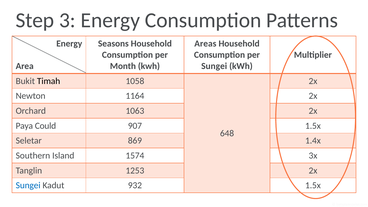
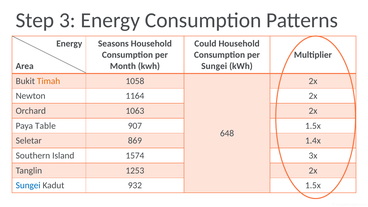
Areas: Areas -> Could (205, 44)
Timah colour: black -> orange (49, 81)
Could: Could -> Table (45, 126)
